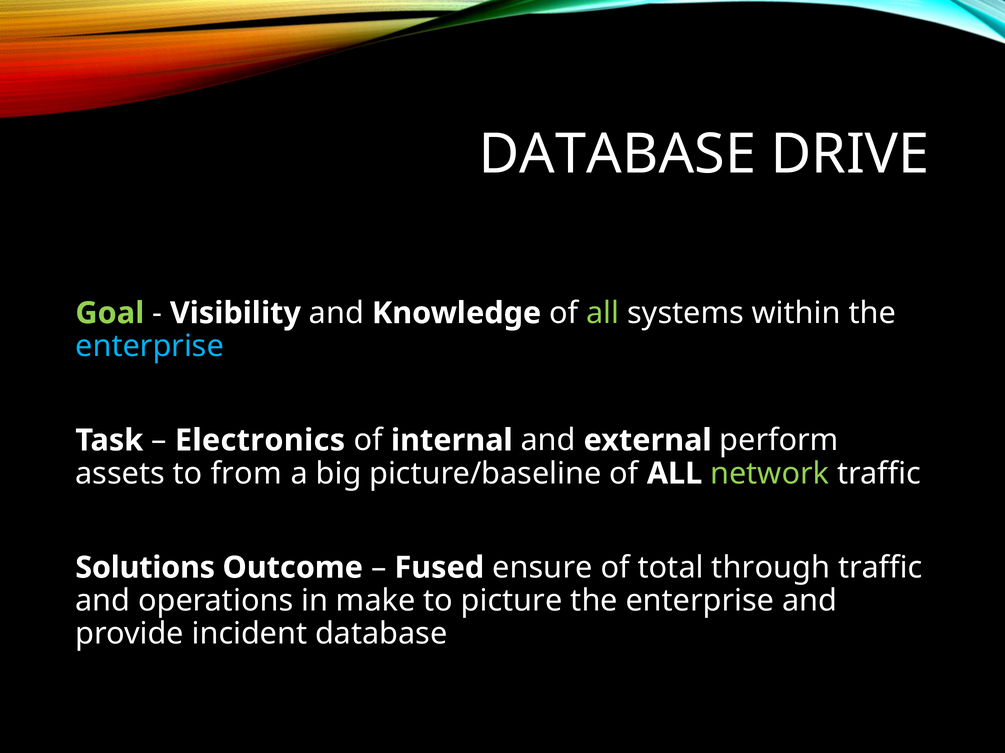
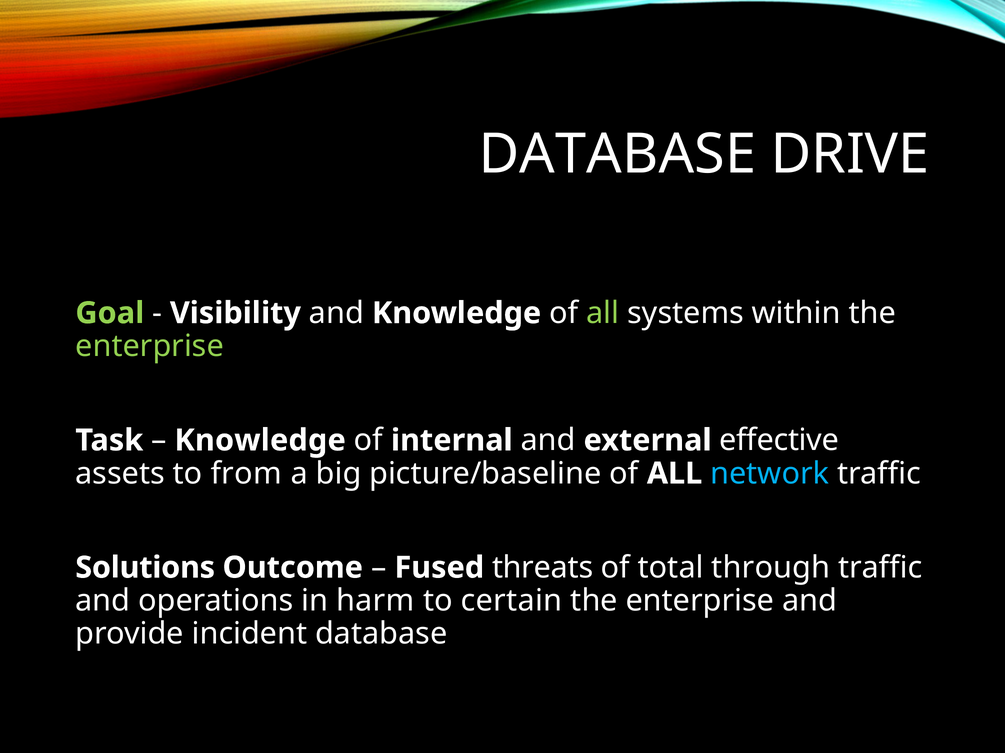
enterprise colour: light blue -> light green (150, 347)
Electronics: Electronics -> Knowledge (260, 441)
perform: perform -> effective (779, 441)
network colour: light green -> light blue (770, 474)
ensure: ensure -> threats (543, 568)
make: make -> harm (375, 601)
picture: picture -> certain (512, 601)
